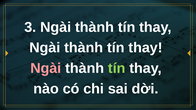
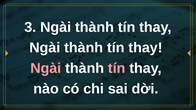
tín colour: light green -> pink (117, 68)
